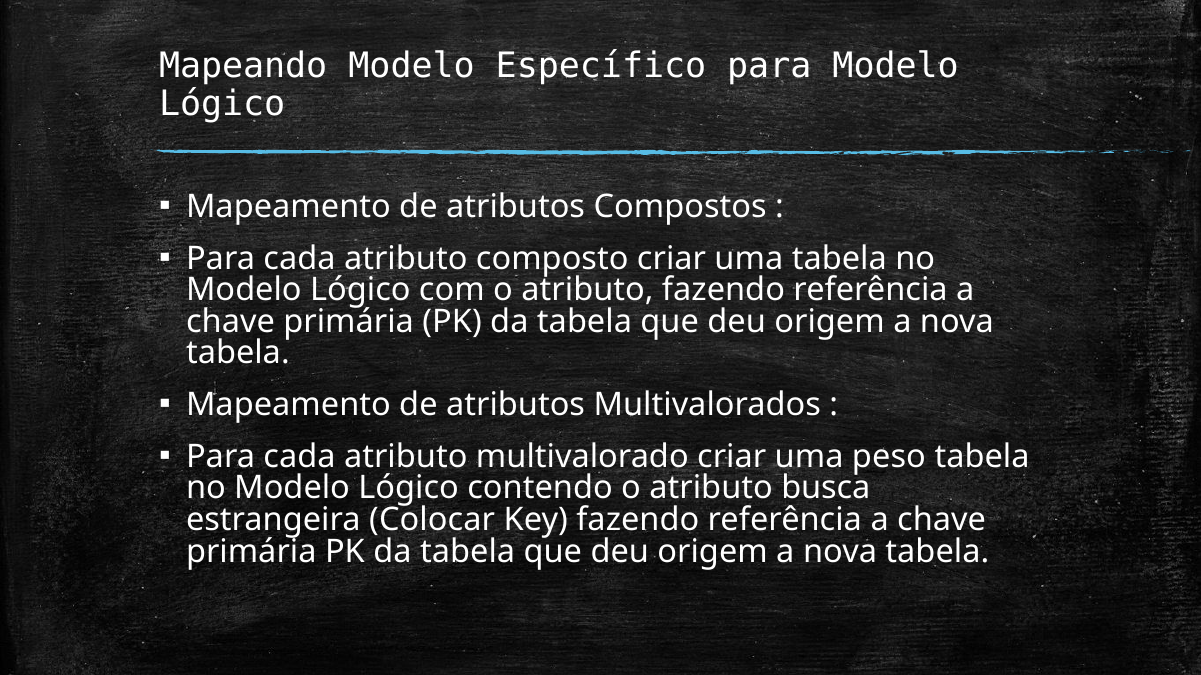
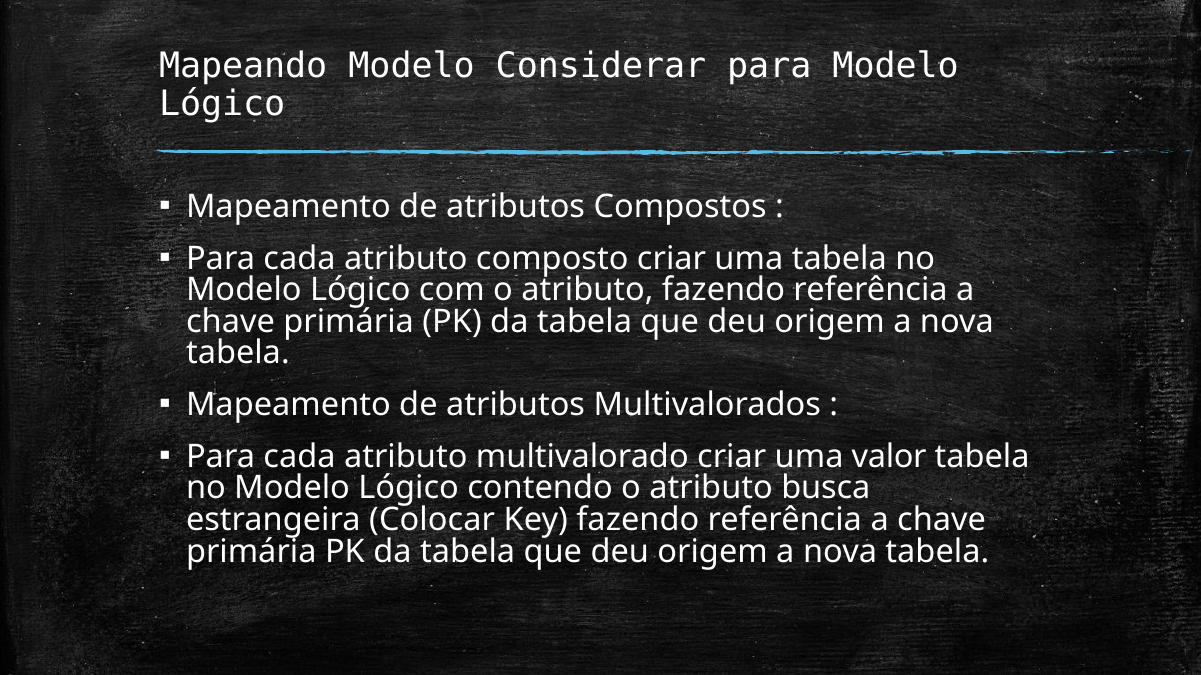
Específico: Específico -> Considerar (601, 66)
peso: peso -> valor (889, 457)
